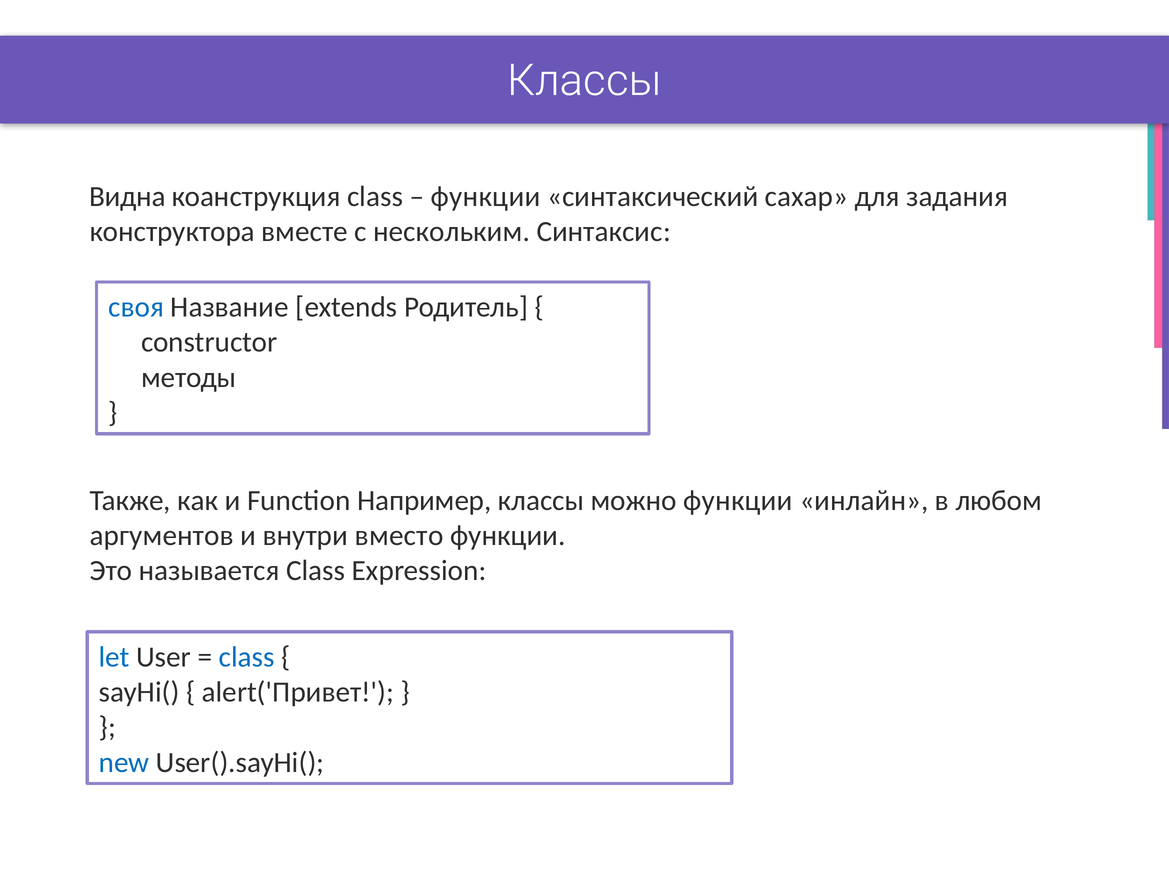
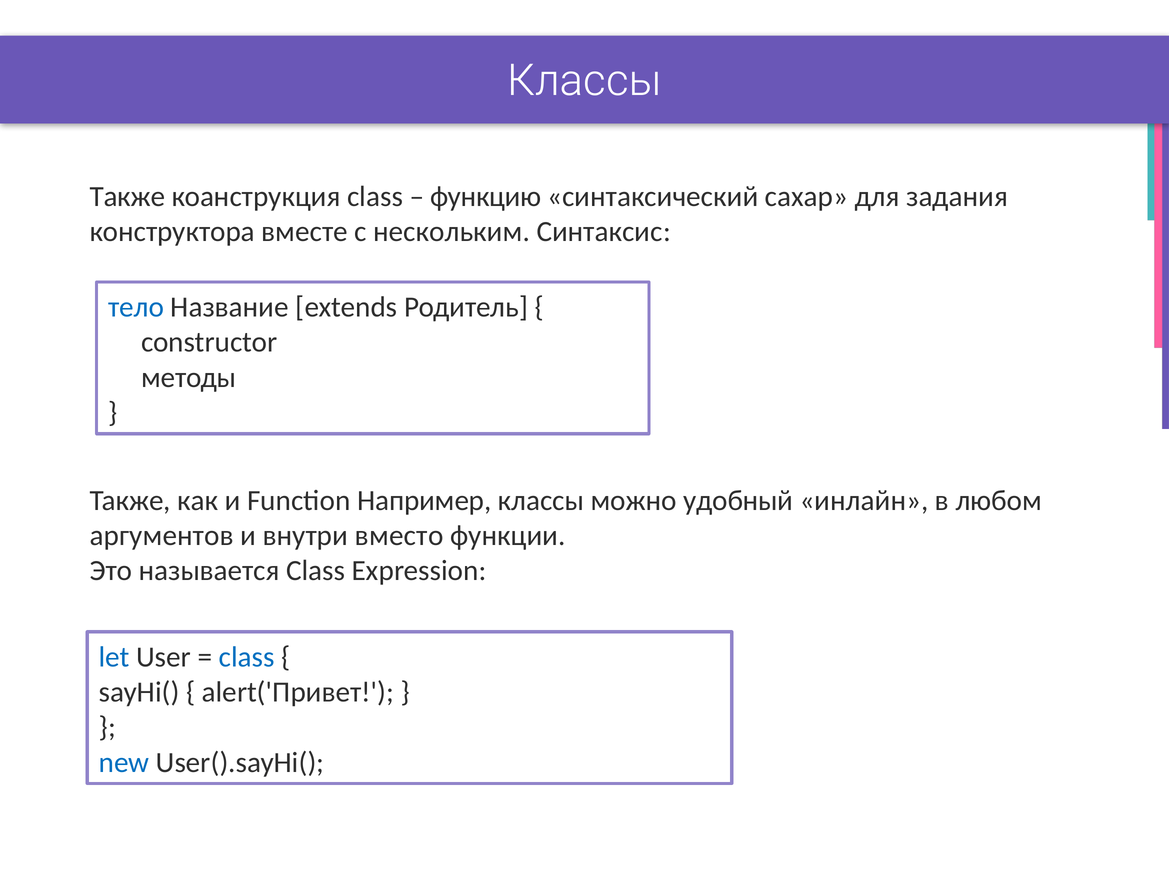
Видна: Видна -> Также (127, 197)
функции: функции -> функцию (486, 197)
своя: своя -> тело (136, 307)
можно функции: функции -> удобный (738, 500)
